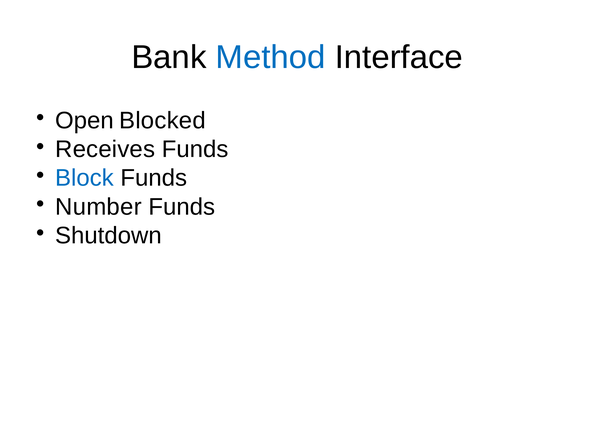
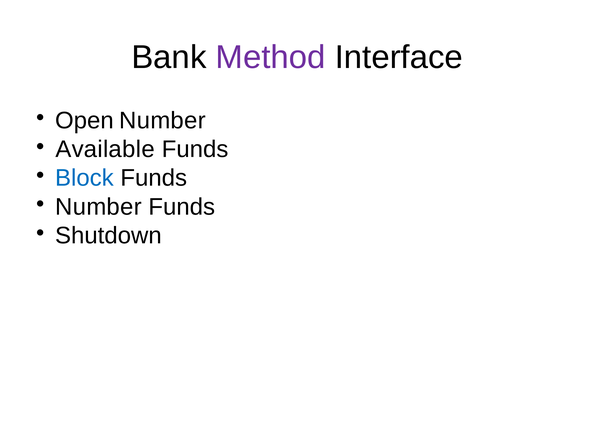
Method colour: blue -> purple (271, 57)
Open Blocked: Blocked -> Number (162, 120)
Receives: Receives -> Available (105, 149)
